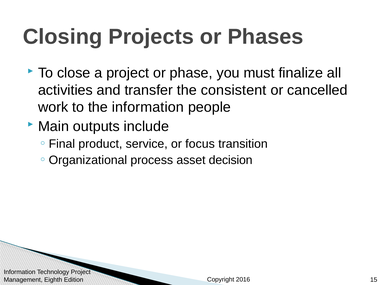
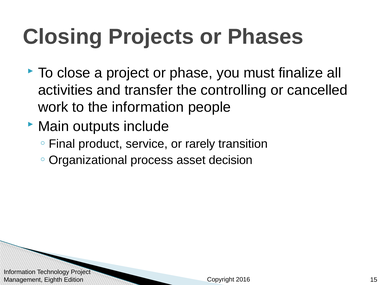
consistent: consistent -> controlling (234, 90)
focus: focus -> rarely (200, 144)
